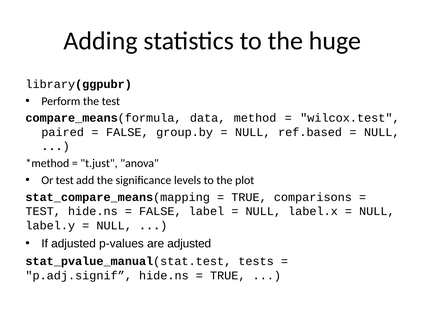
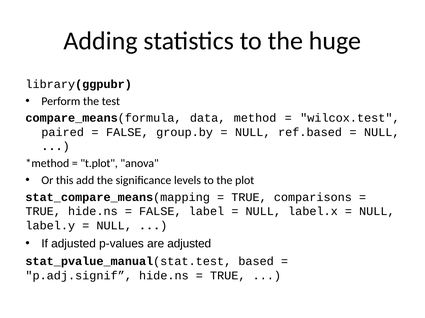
t.just: t.just -> t.plot (99, 164)
Or test: test -> this (65, 181)
TEST: TEST -> TRUE (43, 212)
tests: tests -> based (256, 262)
